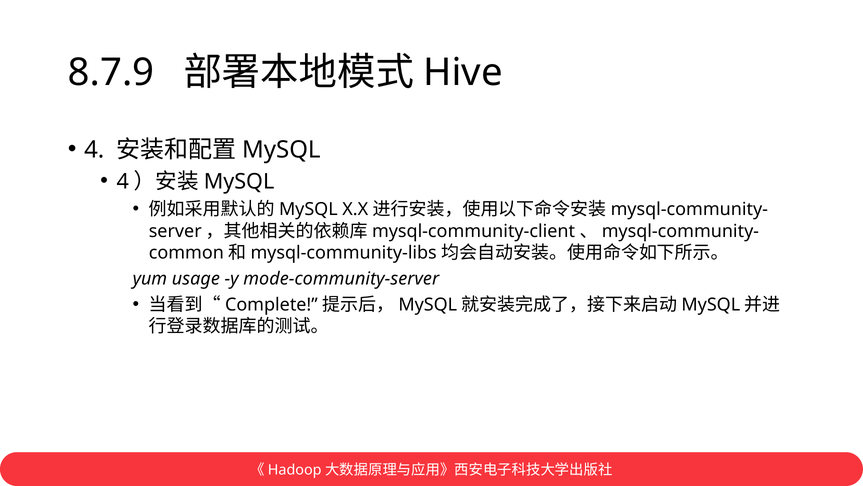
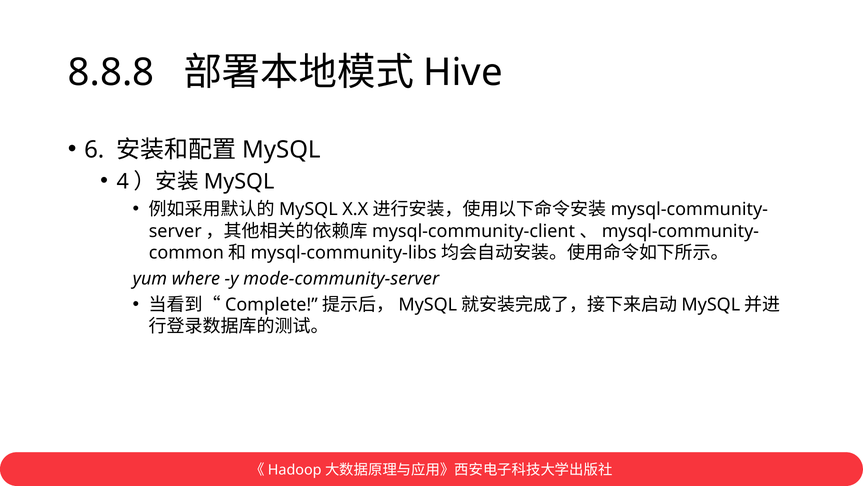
8.7.9: 8.7.9 -> 8.8.8 (111, 73)
4: 4 -> 6 (94, 150)
usage: usage -> where (196, 278)
